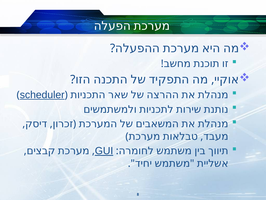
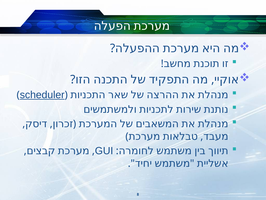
GUI underline: present -> none (104, 151)
